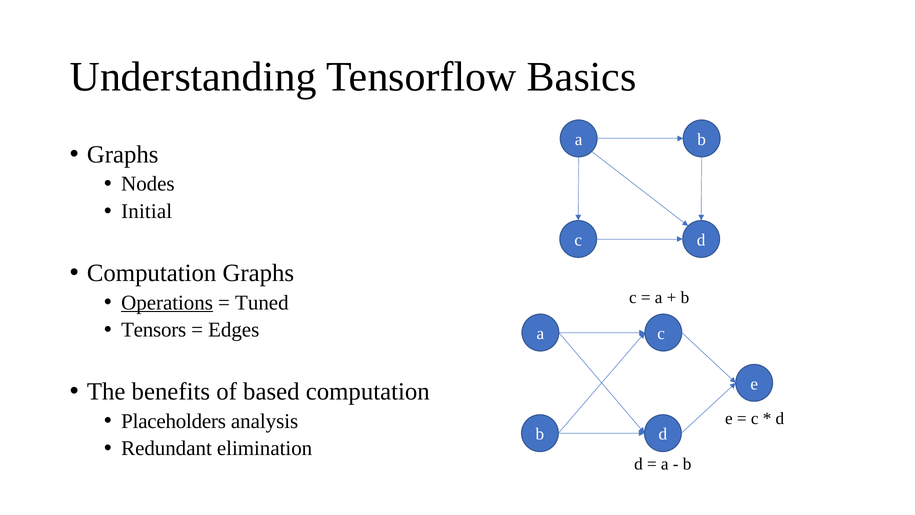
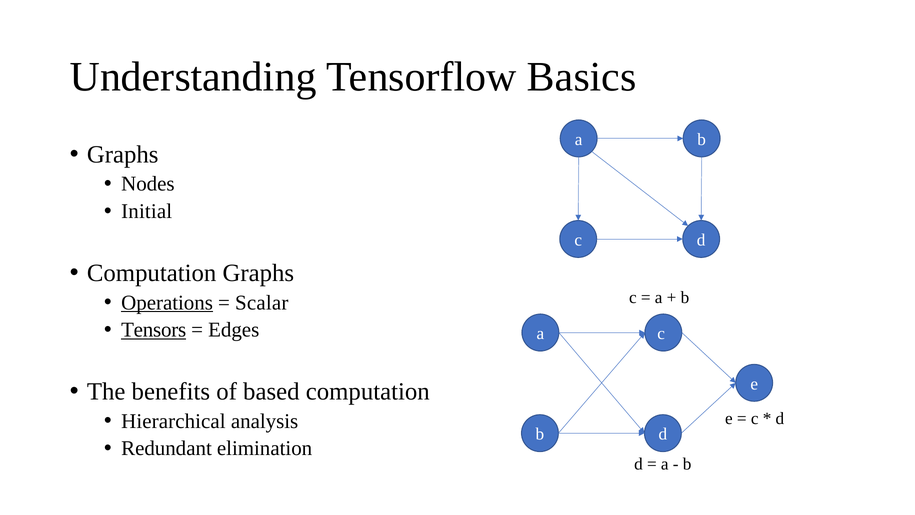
Tuned: Tuned -> Scalar (262, 302)
Tensors underline: none -> present (154, 330)
Placeholders: Placeholders -> Hierarchical (173, 421)
